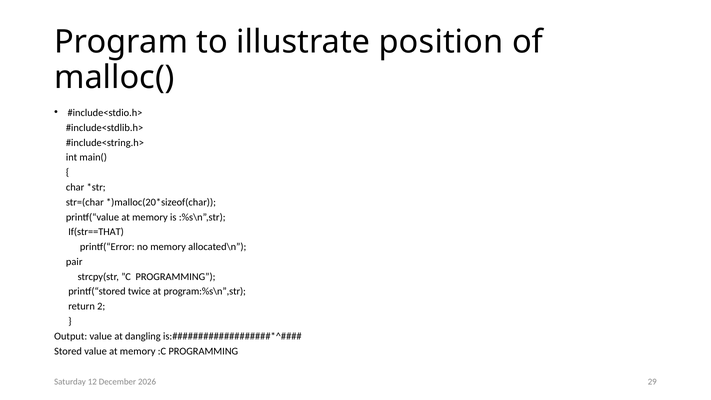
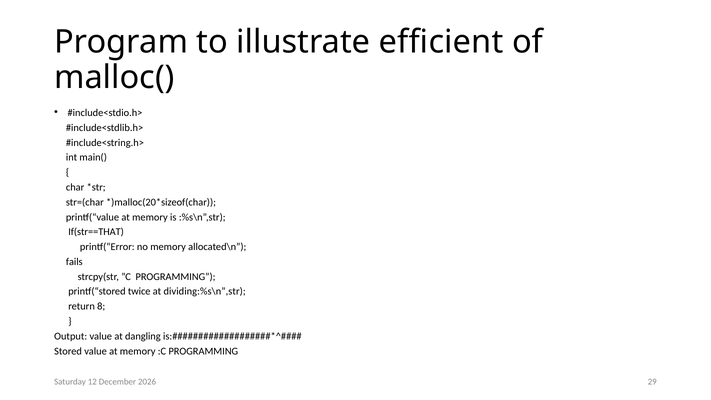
position: position -> efficient (441, 42)
pair: pair -> fails (74, 262)
program:%s\n”,str: program:%s\n”,str -> dividing:%s\n”,str (205, 291)
2: 2 -> 8 (101, 306)
